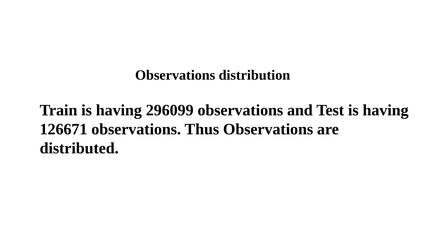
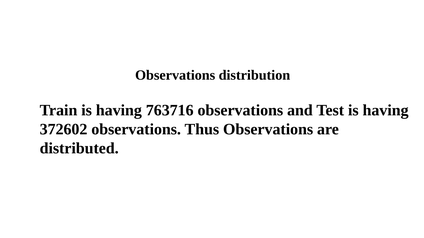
296099: 296099 -> 763716 (170, 110)
126671: 126671 -> 372602 (64, 130)
